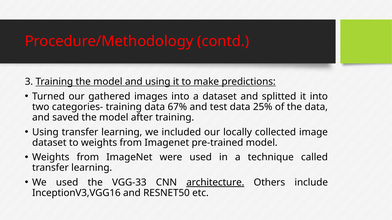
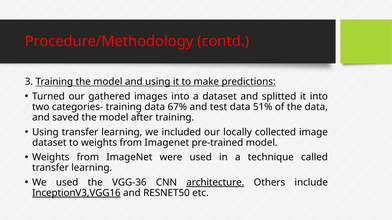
25%: 25% -> 51% (263, 107)
VGG-33: VGG-33 -> VGG-36 (129, 183)
InceptionV3,VGG16 underline: none -> present (76, 193)
